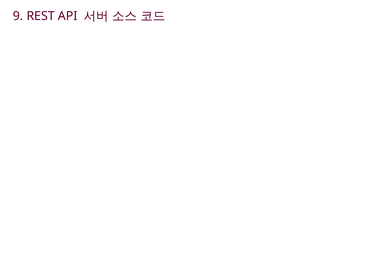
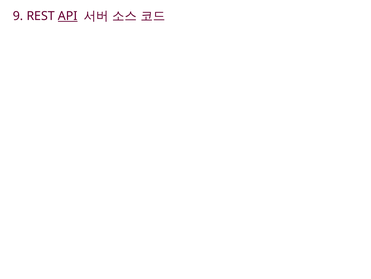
API underline: none -> present (68, 16)
